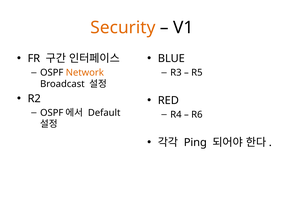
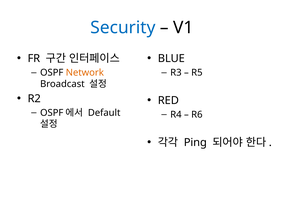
Security colour: orange -> blue (123, 27)
